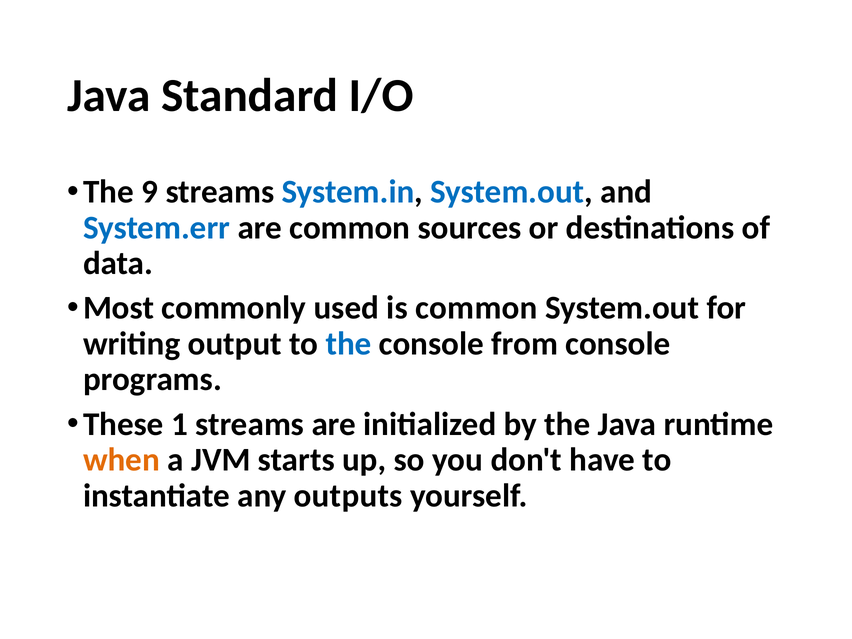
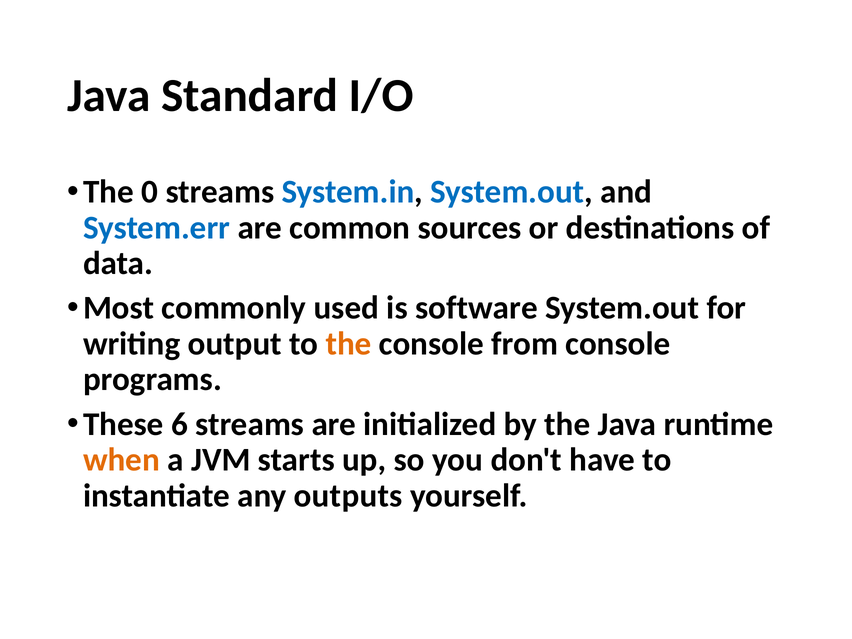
9: 9 -> 0 (150, 192)
is common: common -> software (476, 308)
the colour: blue -> orange (349, 344)
1: 1 -> 6 (179, 424)
